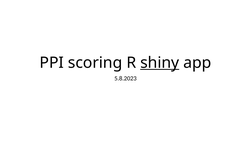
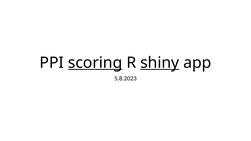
scoring underline: none -> present (95, 63)
